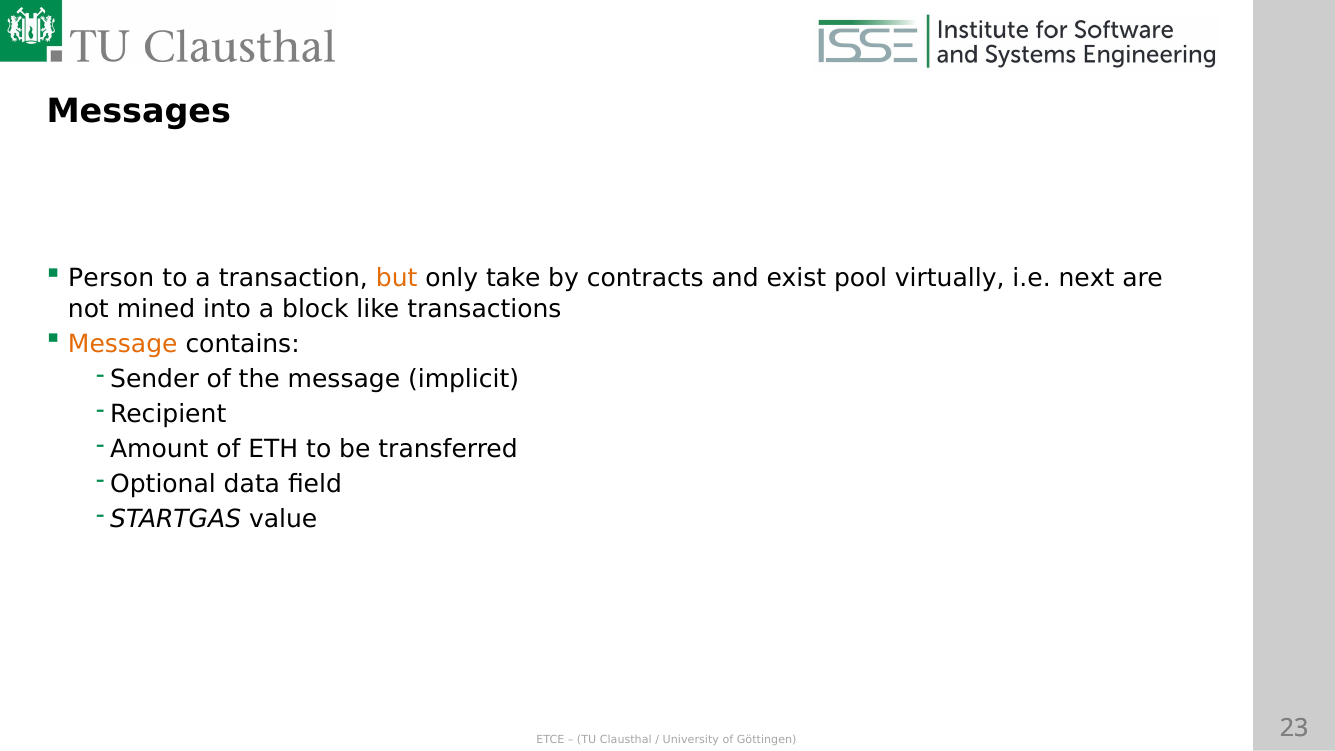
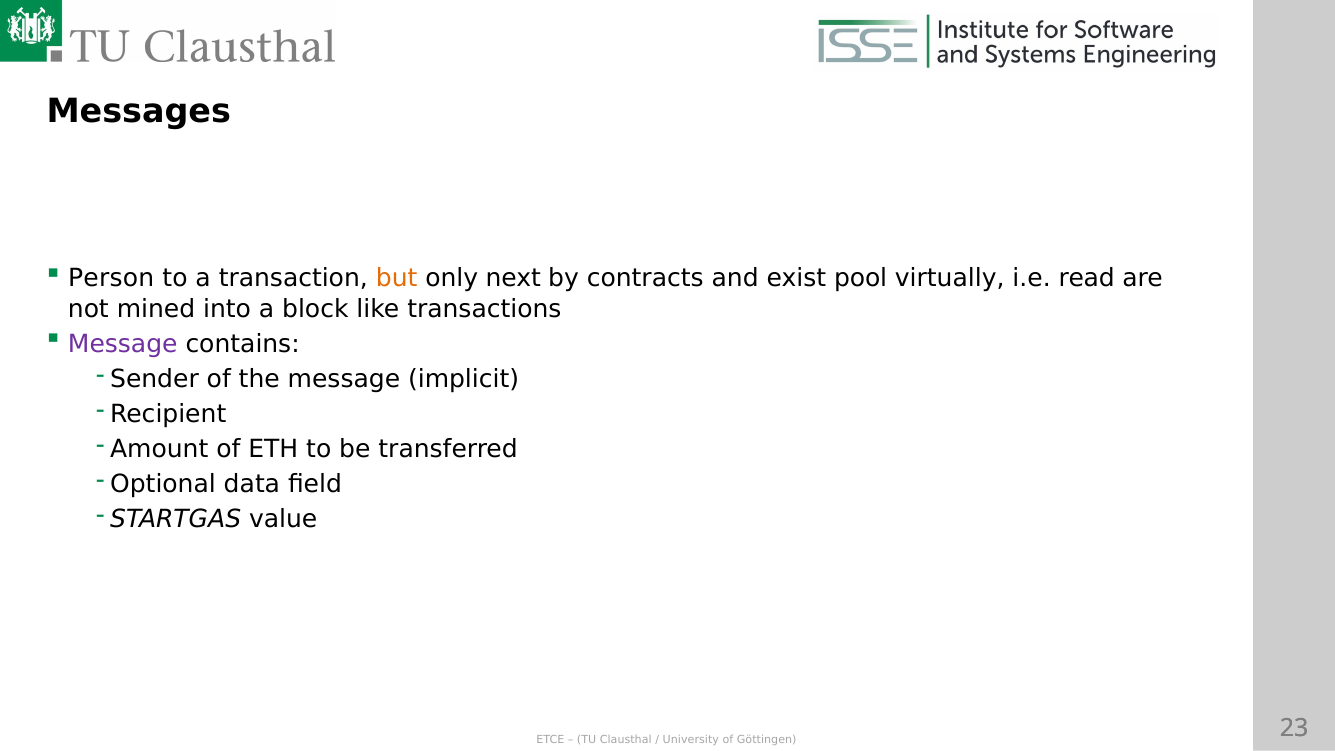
take: take -> next (513, 279)
next: next -> read (1087, 279)
Message colour: orange -> purple (123, 344)
